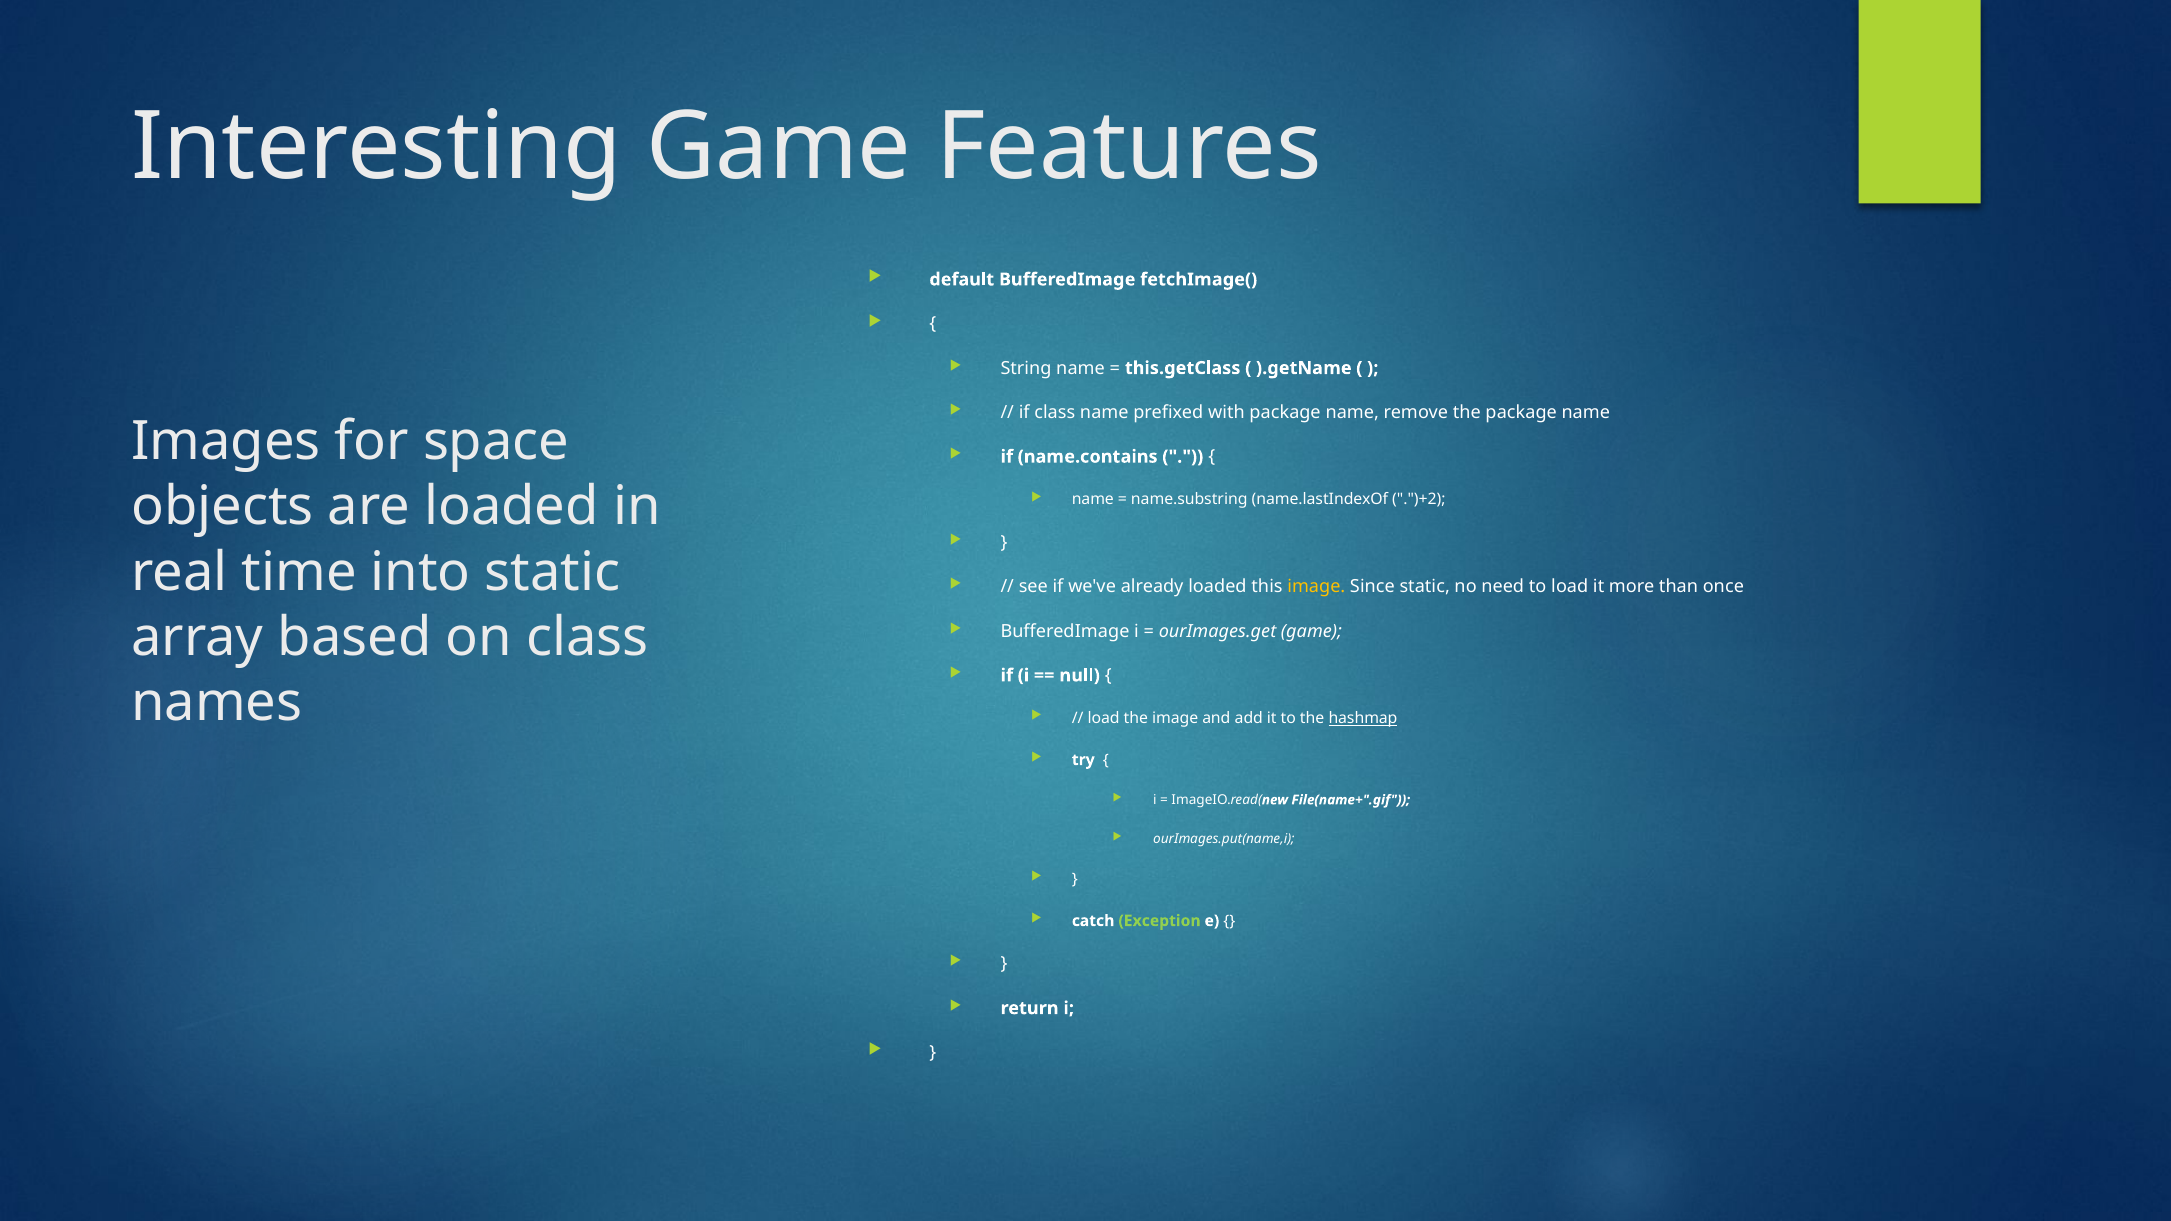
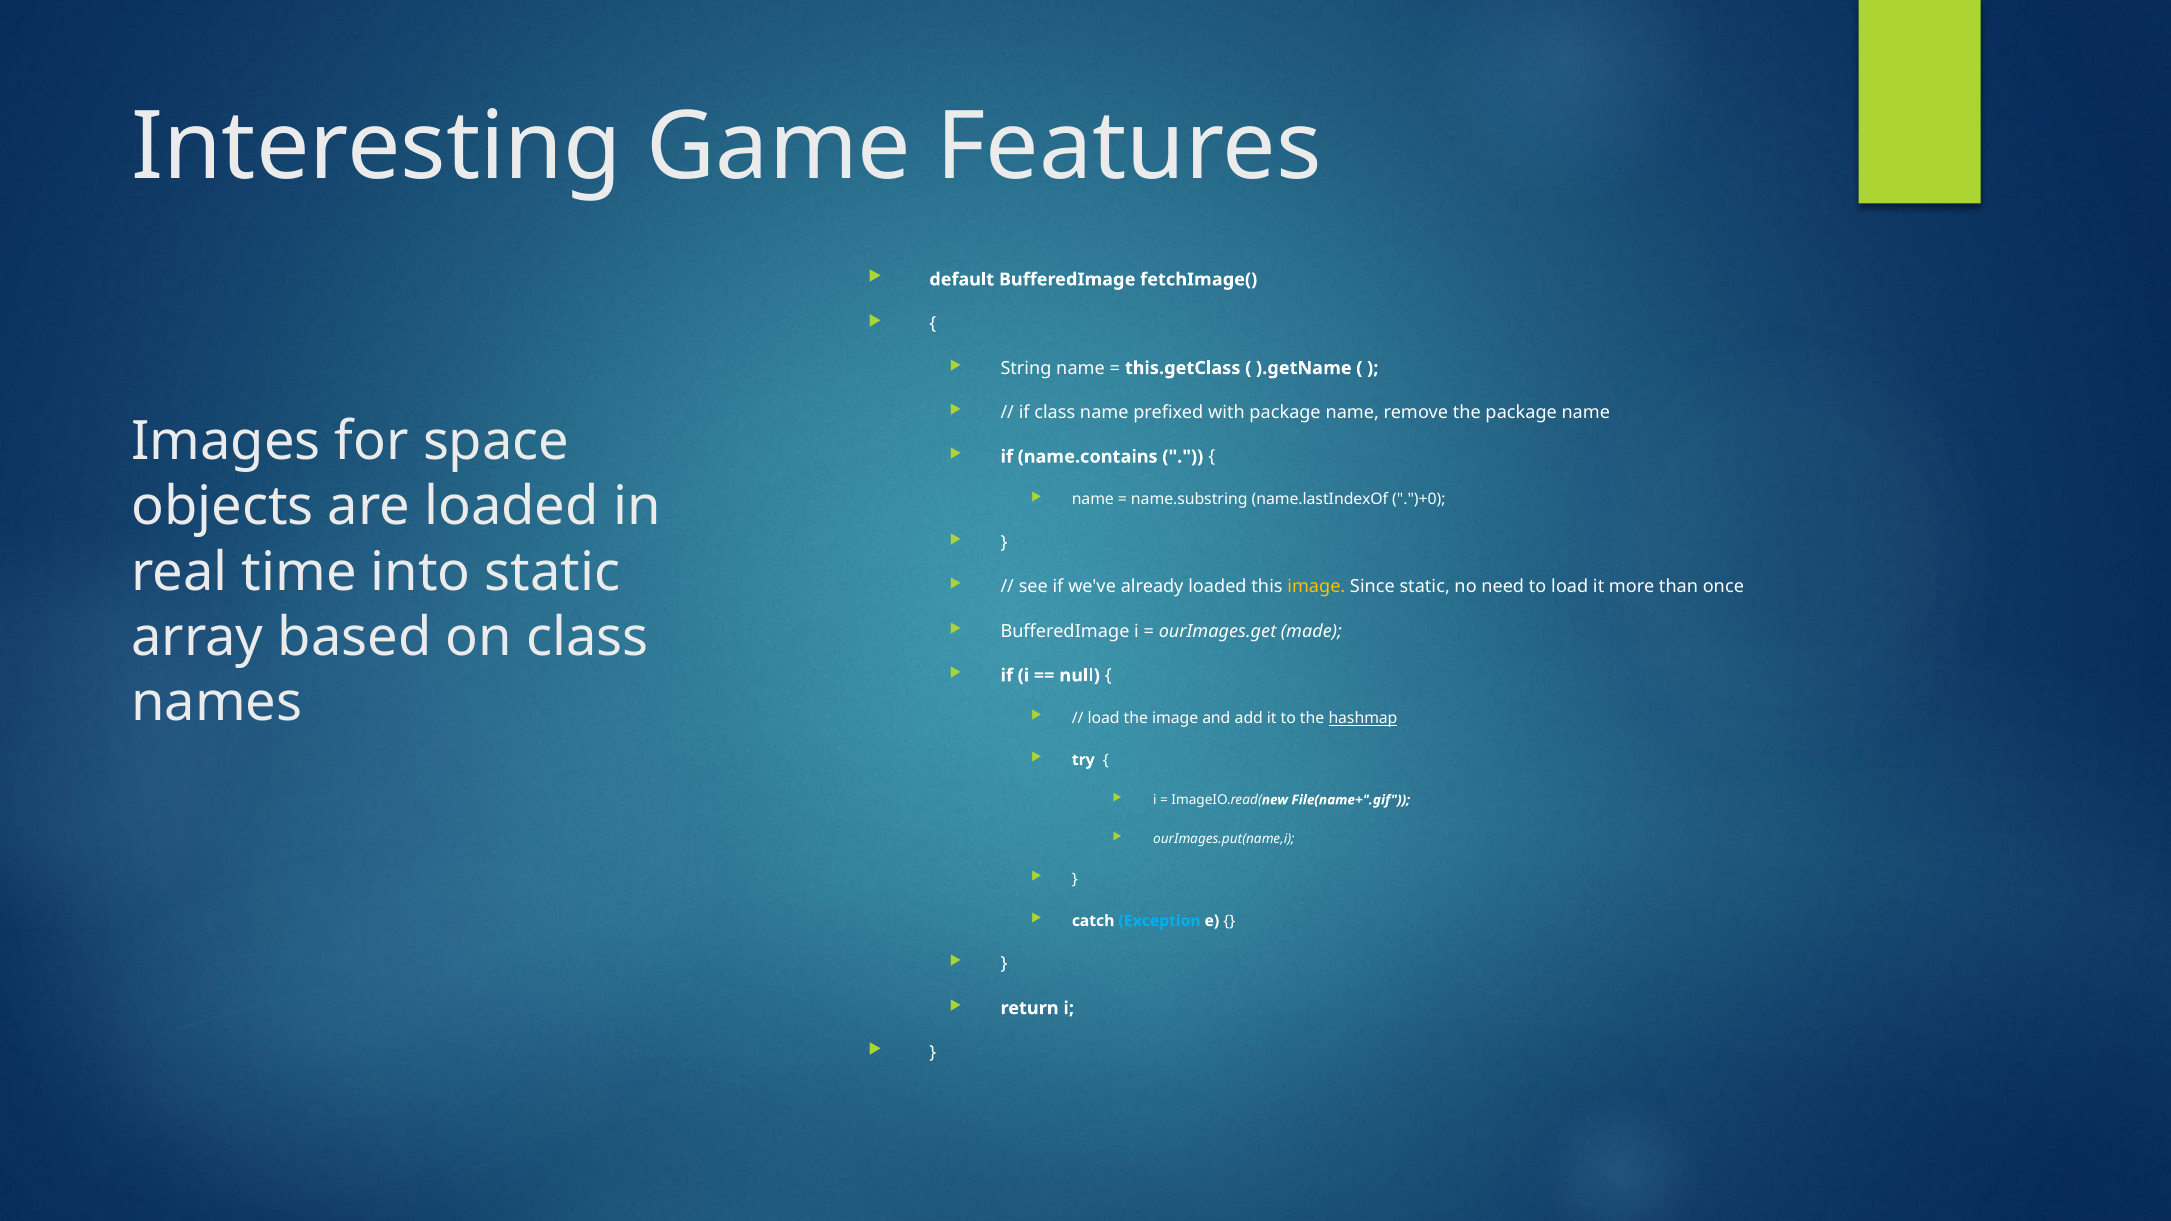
.")+2: .")+2 -> .")+0 (1419, 500)
ourImages.get game: game -> made (1311, 631)
Exception colour: light green -> light blue (1160, 921)
